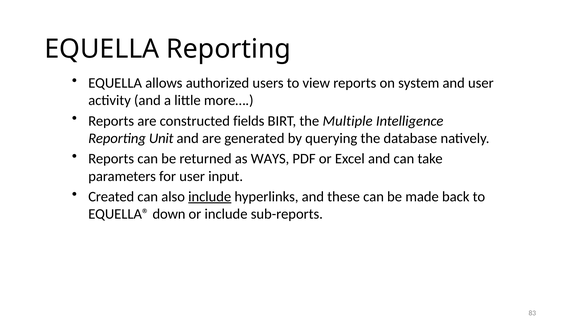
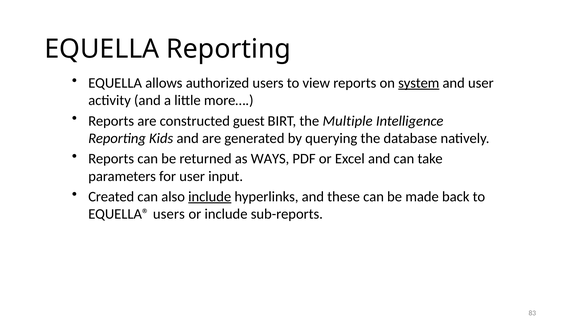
system underline: none -> present (419, 83)
fields: fields -> guest (249, 121)
Unit: Unit -> Kids (161, 138)
EQUELLA® down: down -> users (169, 214)
